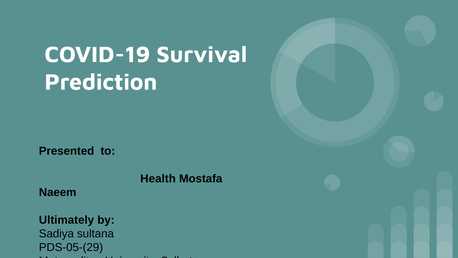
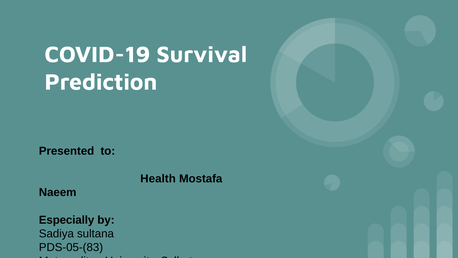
Ultimately: Ultimately -> Especially (67, 220)
PDS-05-(29: PDS-05-(29 -> PDS-05-(83 (71, 247)
